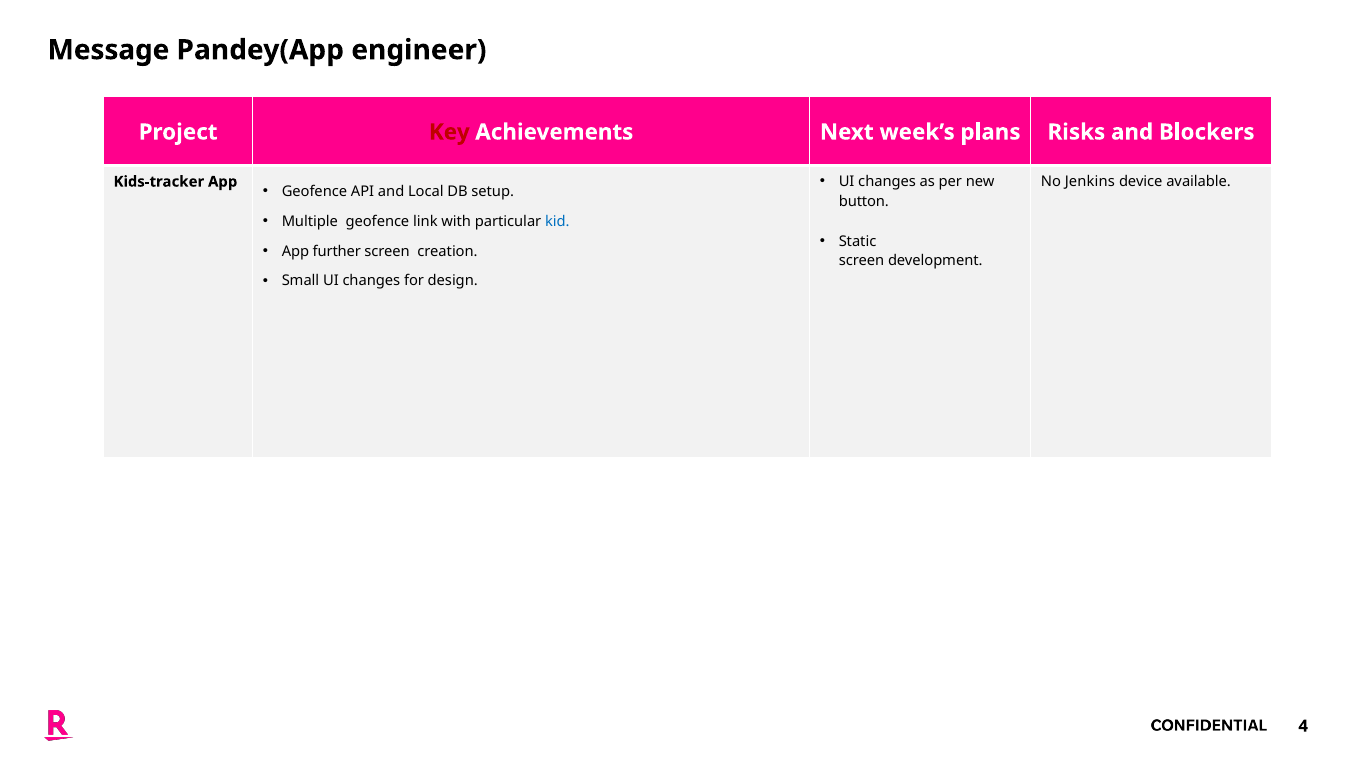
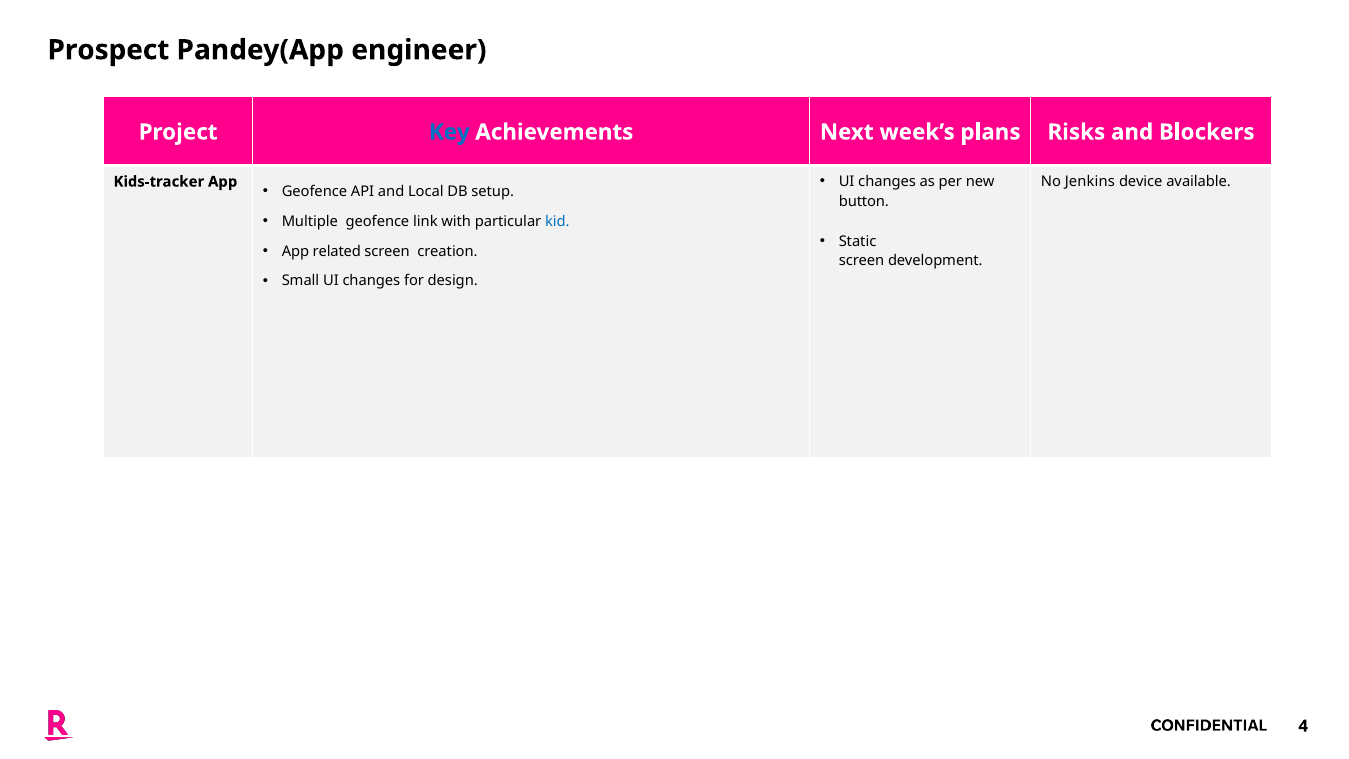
Message: Message -> Prospect (108, 50)
Key colour: red -> blue (449, 132)
further: further -> related (337, 251)
